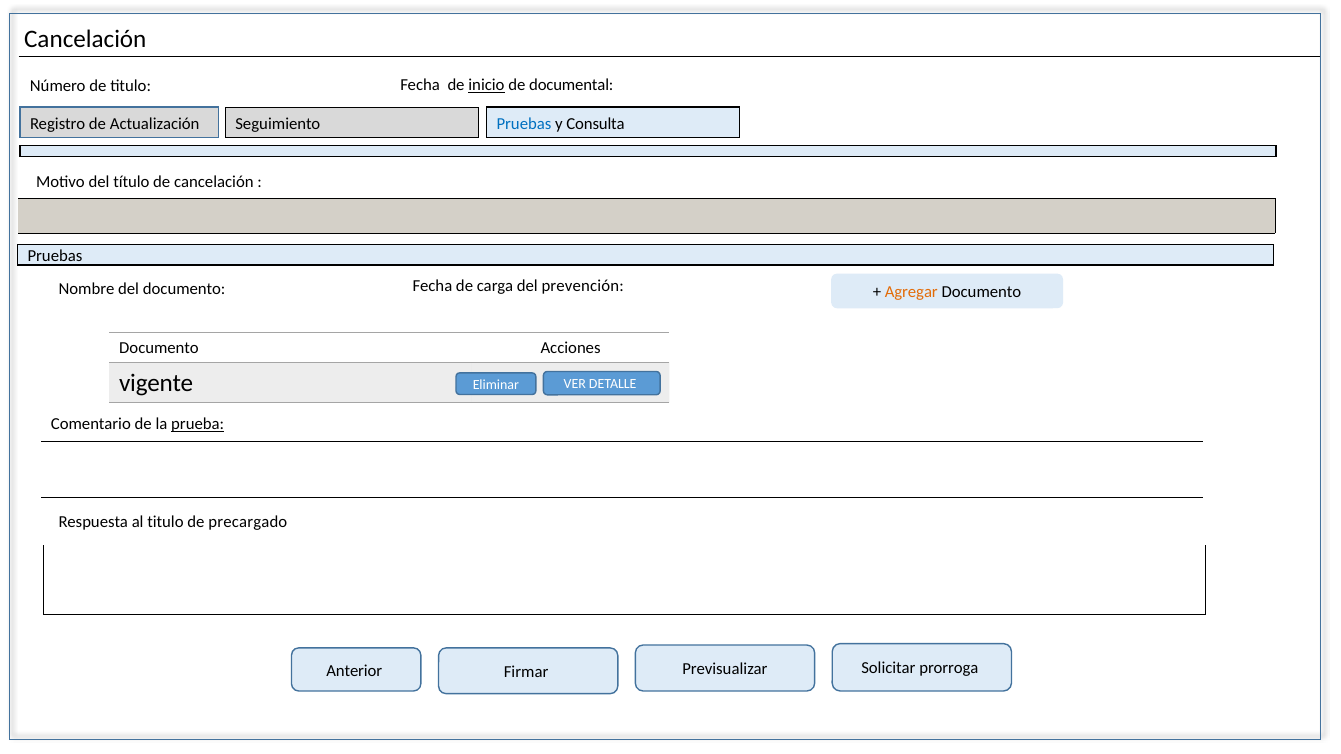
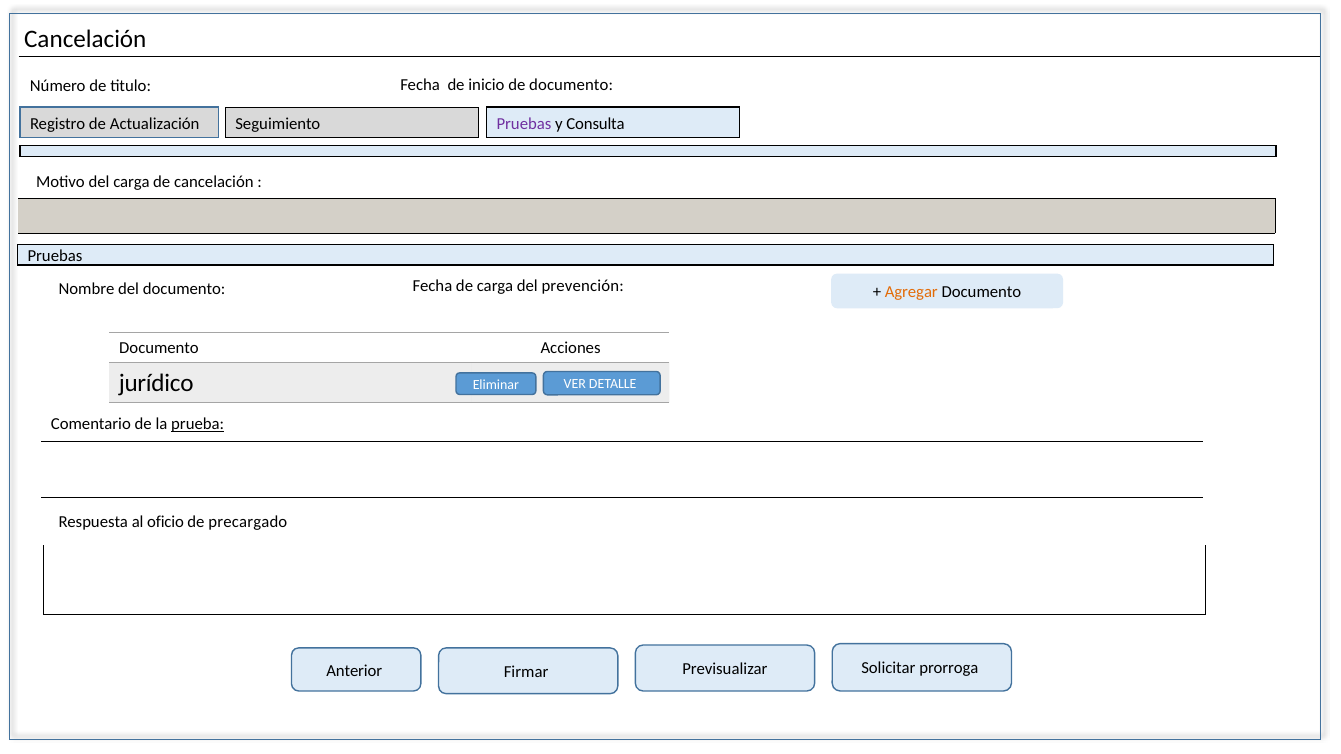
inicio underline: present -> none (486, 85)
de documental: documental -> documento (571, 85)
Pruebas colour: blue -> purple (524, 124)
del título: título -> carga (131, 182)
vigente: vigente -> jurídico (156, 383)
al titulo: titulo -> oficio (166, 522)
